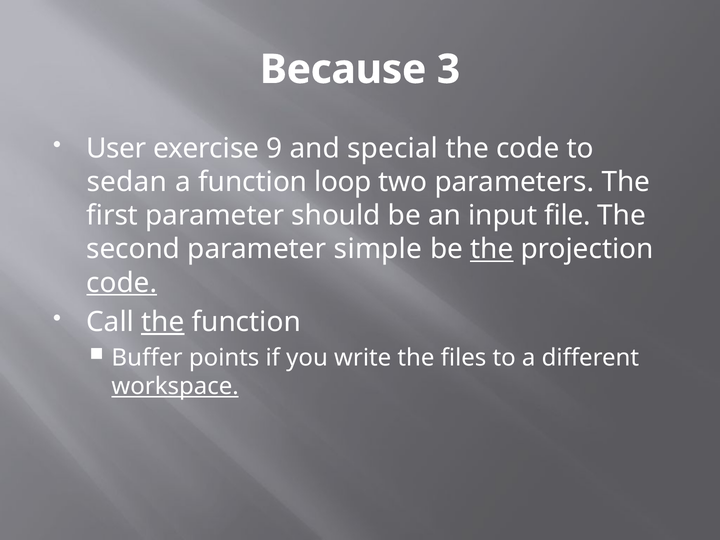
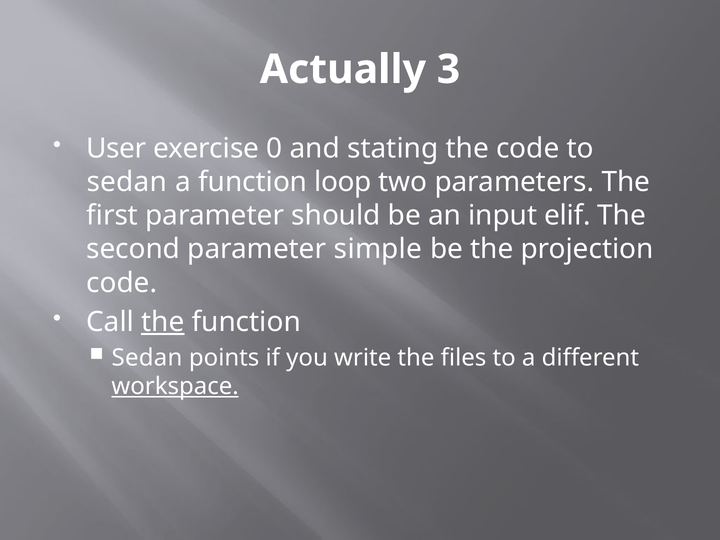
Because: Because -> Actually (343, 69)
9: 9 -> 0 (274, 148)
special: special -> stating (393, 148)
file: file -> elif (567, 216)
the underline: present -> none (492, 249)
code underline: present -> none (122, 283)
Buffer: Buffer -> Sedan (147, 358)
